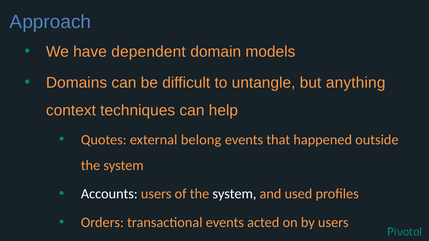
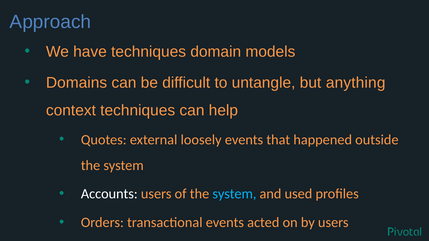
have dependent: dependent -> techniques (149, 52)
belong: belong -> loosely (201, 140)
system colour: white -> light blue (234, 194)
